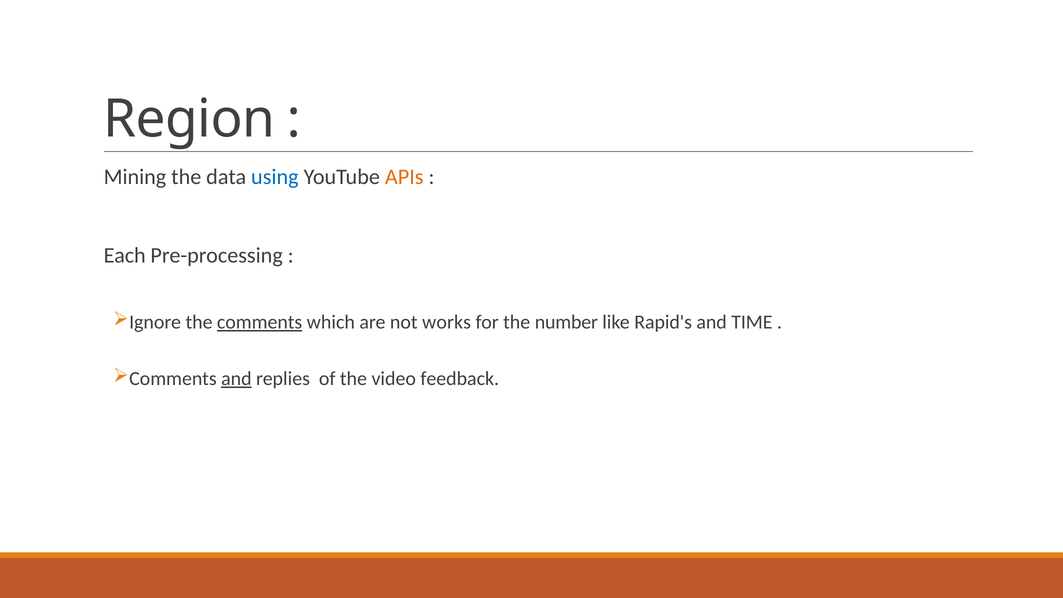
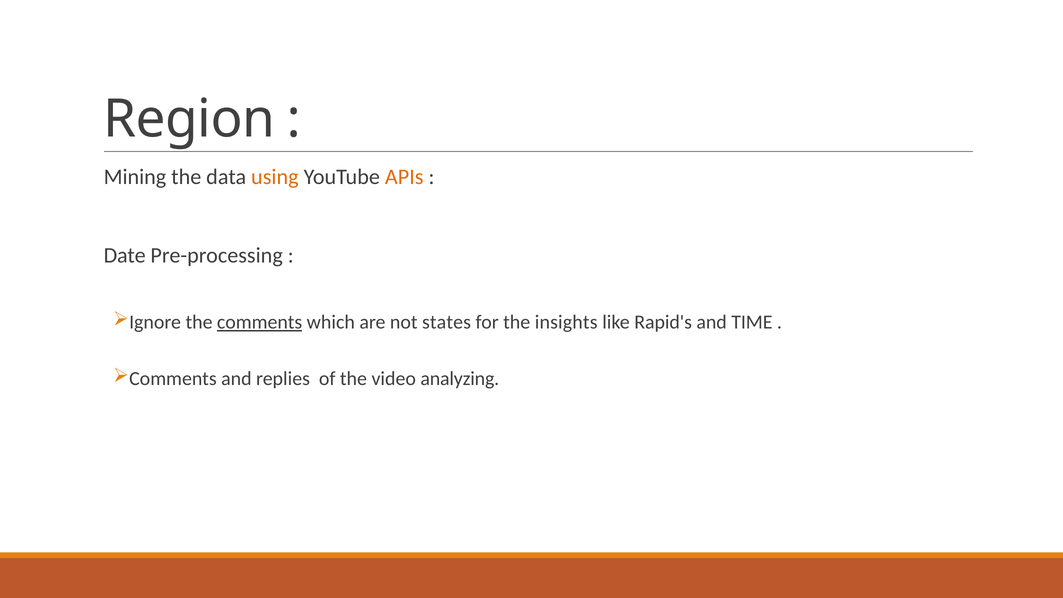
using colour: blue -> orange (275, 177)
Each: Each -> Date (125, 256)
works: works -> states (447, 322)
number: number -> insights (566, 322)
and underline: present -> none (236, 379)
feedback: feedback -> analyzing (460, 379)
